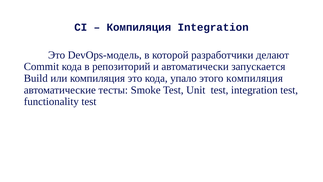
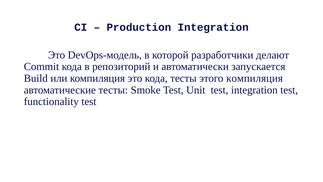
Компиляция: Компиляция -> Production (139, 27)
кода упало: упало -> тесты (183, 78)
